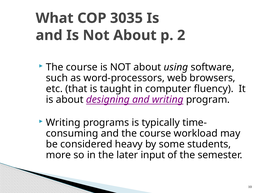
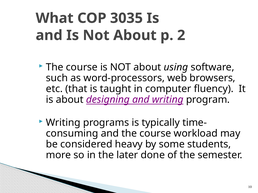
input: input -> done (153, 155)
